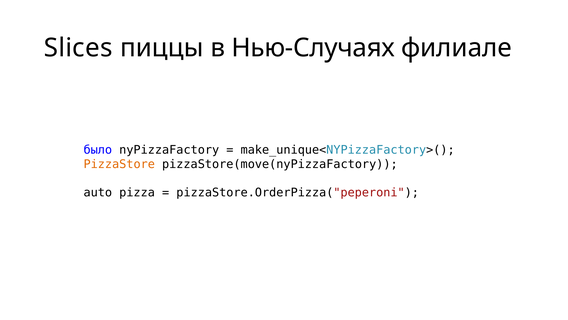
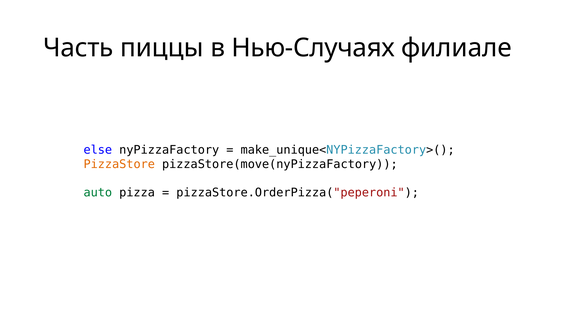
Slices: Slices -> Часть (78, 48)
было: было -> else (98, 150)
auto colour: black -> green (98, 192)
